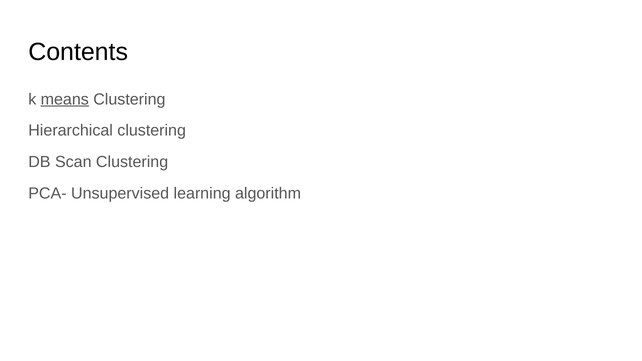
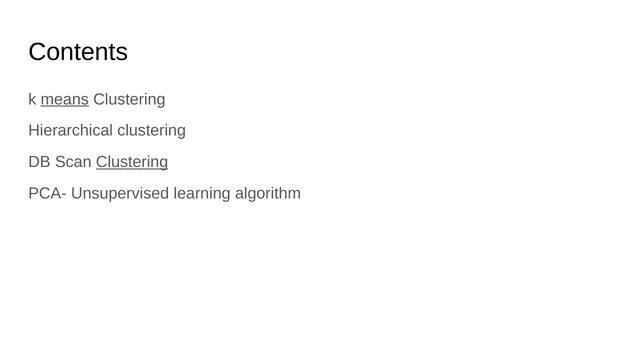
Clustering underline: none -> present (132, 162)
